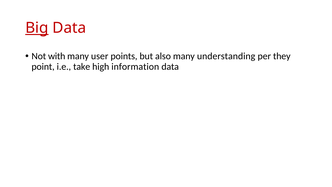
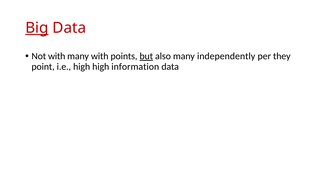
many user: user -> with (100, 56)
but underline: none -> present (146, 56)
understanding: understanding -> independently (226, 56)
i.e take: take -> high (82, 67)
